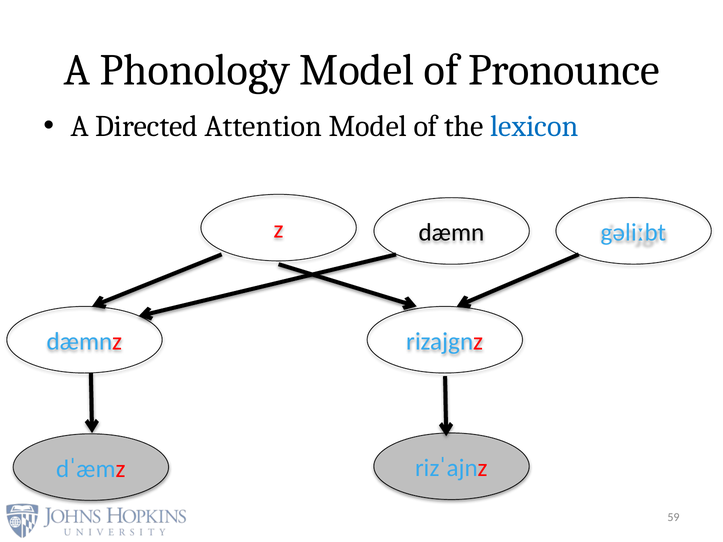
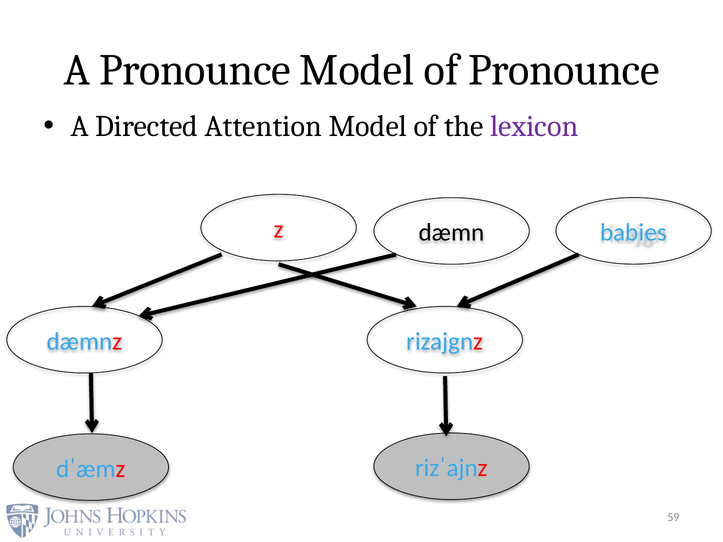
A Phonology: Phonology -> Pronounce (195, 70)
lexicon colour: blue -> purple (534, 126)
gəliːbt: gəliːbt -> babies (634, 233)
